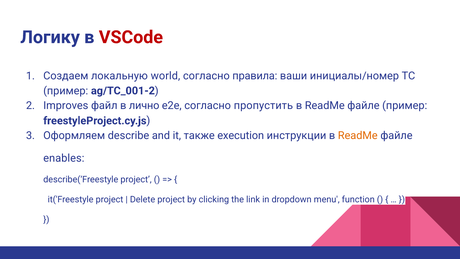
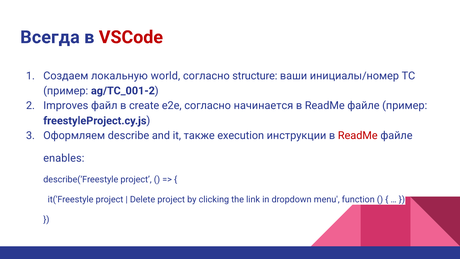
Логику: Логику -> Всегда (50, 37)
правила: правила -> structure (255, 76)
лично: лично -> create (144, 106)
пропустить: пропустить -> начинается (263, 106)
ReadMe colour: orange -> red (358, 136)
